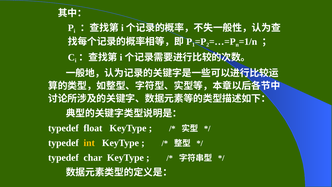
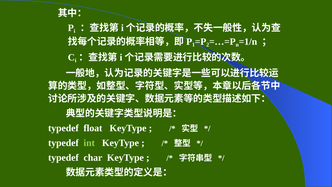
int colour: yellow -> light green (89, 143)
